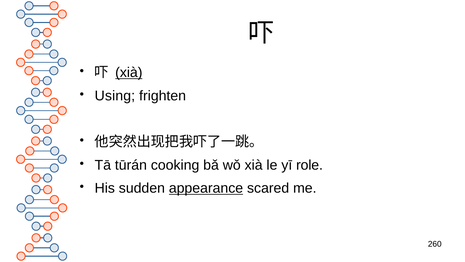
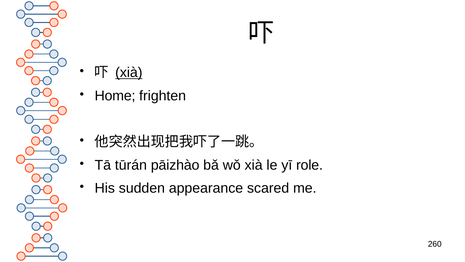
Using: Using -> Home (115, 96)
cooking: cooking -> pāizhào (175, 165)
appearance underline: present -> none (206, 188)
